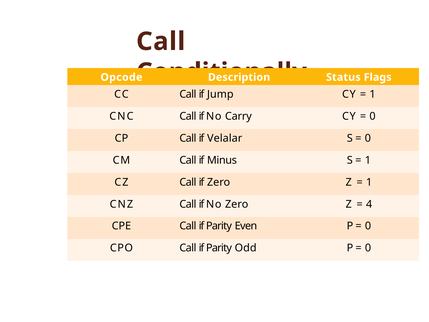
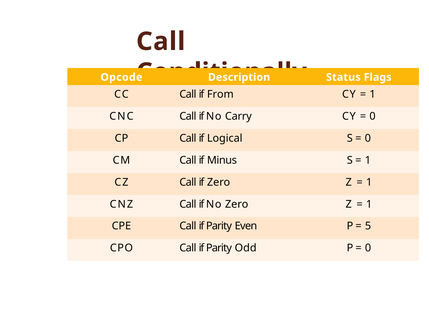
Jump: Jump -> From (220, 94)
Velalar: Velalar -> Logical (225, 138)
4: 4 -> 1 (369, 204)
0: 0 -> 5 (368, 226)
